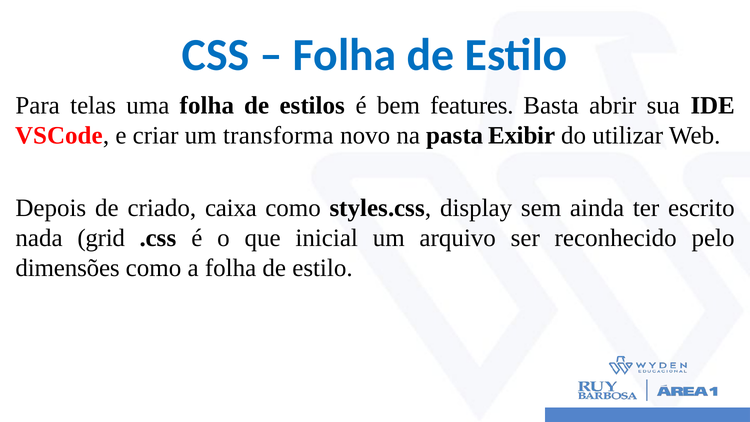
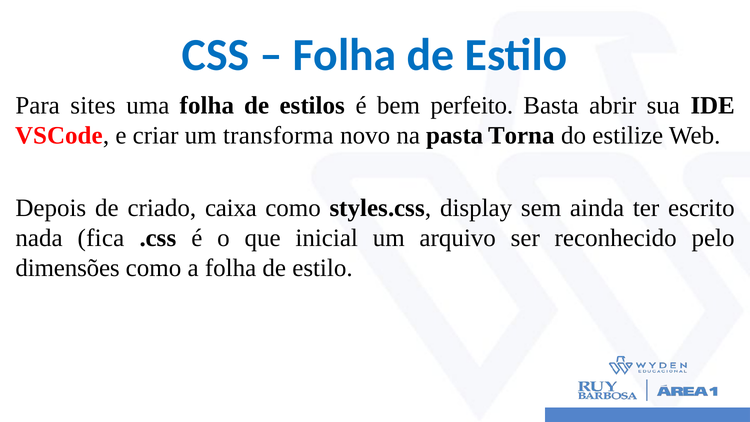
telas: telas -> sites (93, 106)
features: features -> perfeito (472, 106)
Exibir: Exibir -> Torna (522, 136)
utilizar: utilizar -> estilize (628, 136)
grid: grid -> fica (101, 238)
